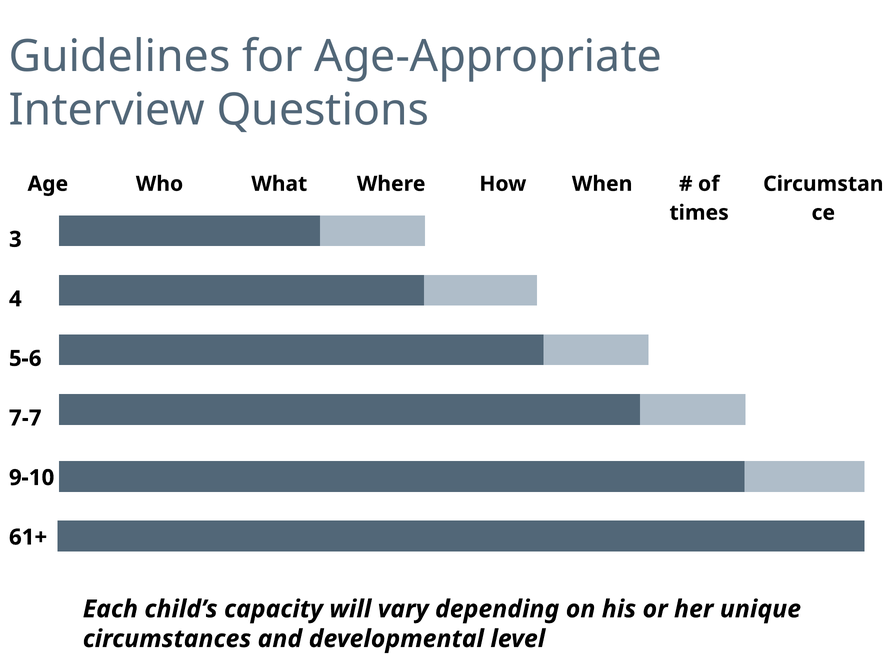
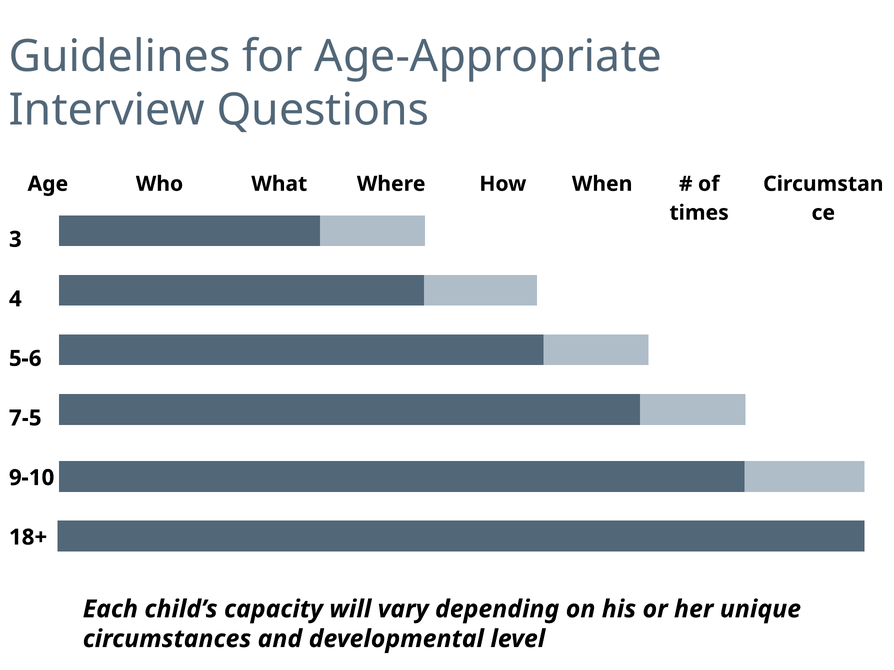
7-7: 7-7 -> 7-5 (25, 418)
61+: 61+ -> 18+ (28, 538)
